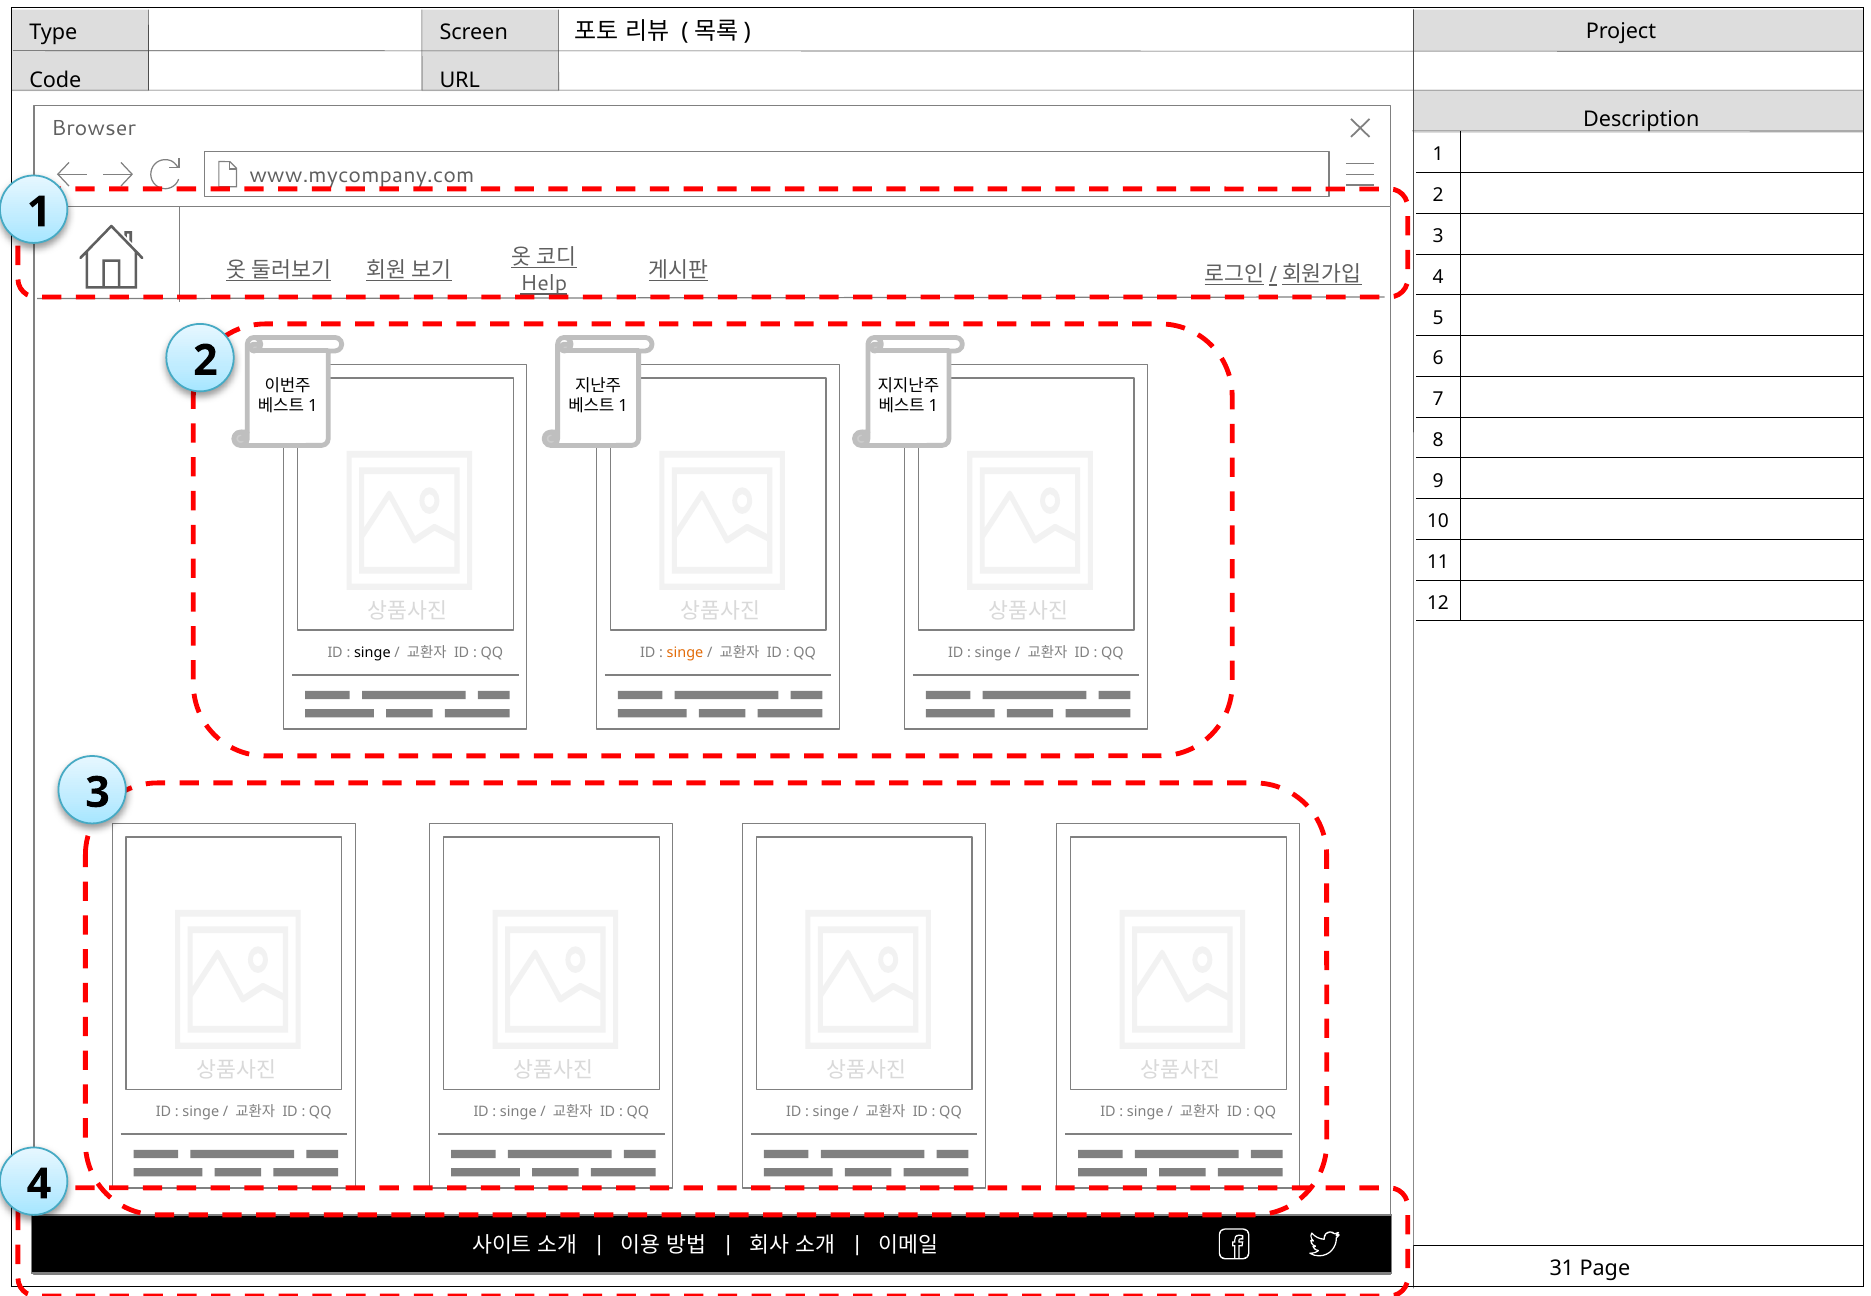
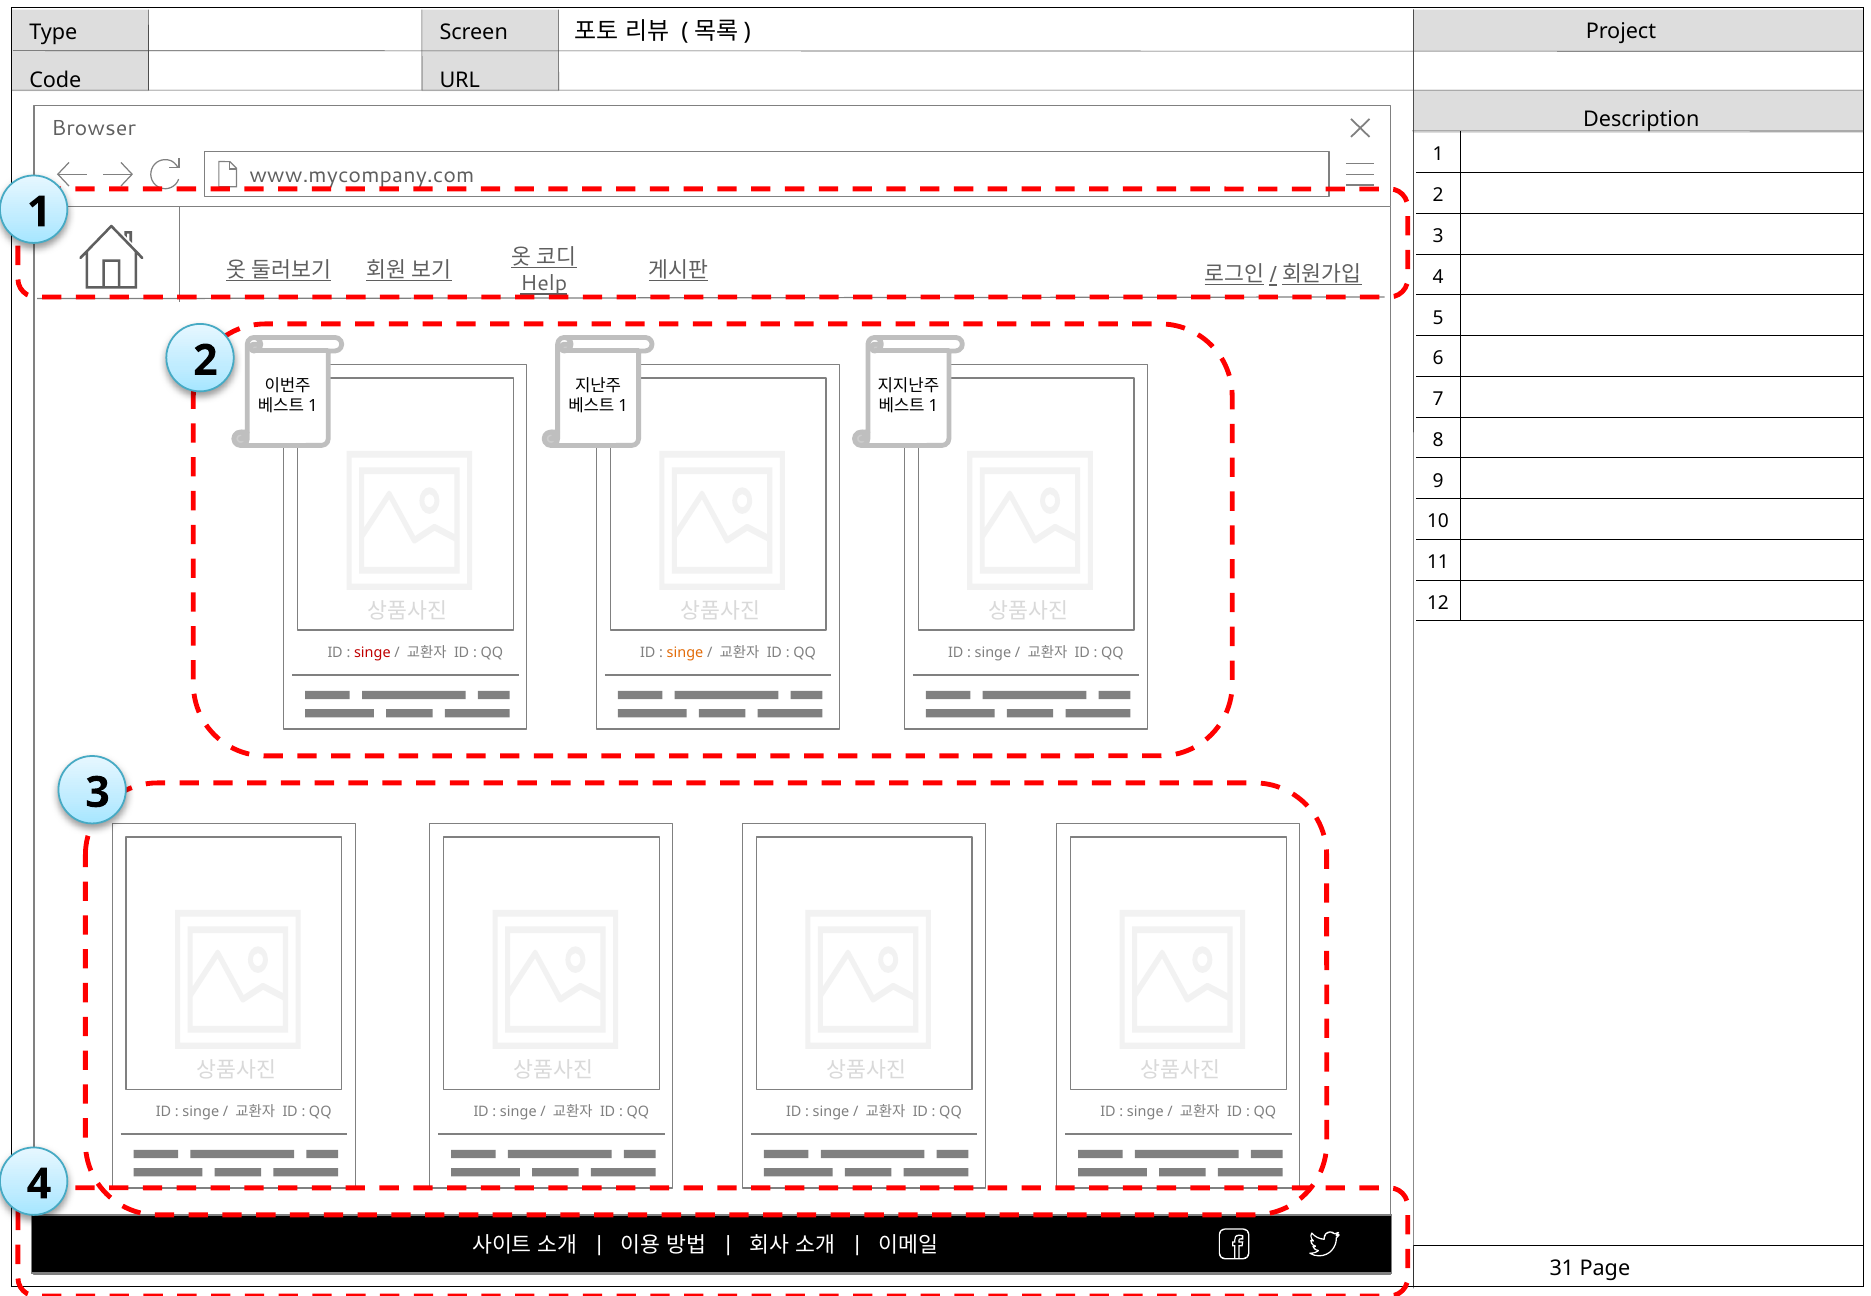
singe colour: black -> red (372, 652)
